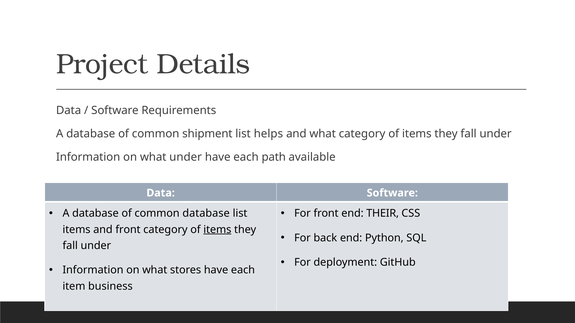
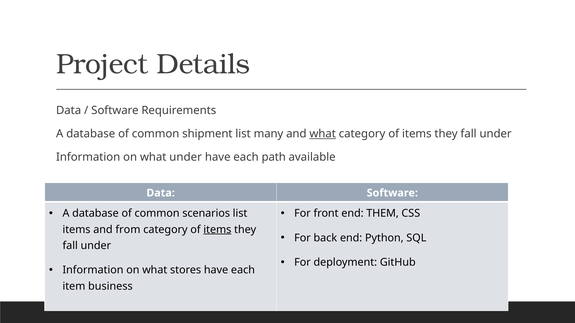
helps: helps -> many (269, 134)
what underline: none -> present (323, 134)
common database: database -> scenarios (206, 214)
THEIR: THEIR -> THEM (383, 214)
and front: front -> from (128, 230)
